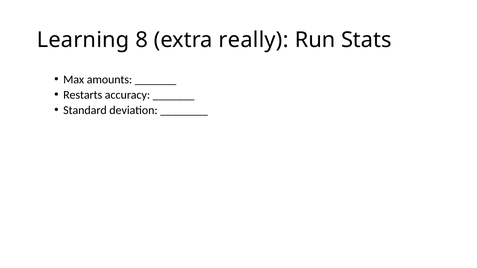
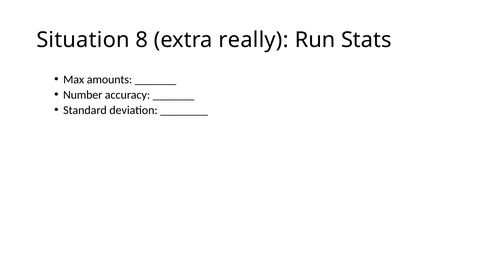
Learning: Learning -> Situation (83, 40)
Restarts: Restarts -> Number (83, 95)
